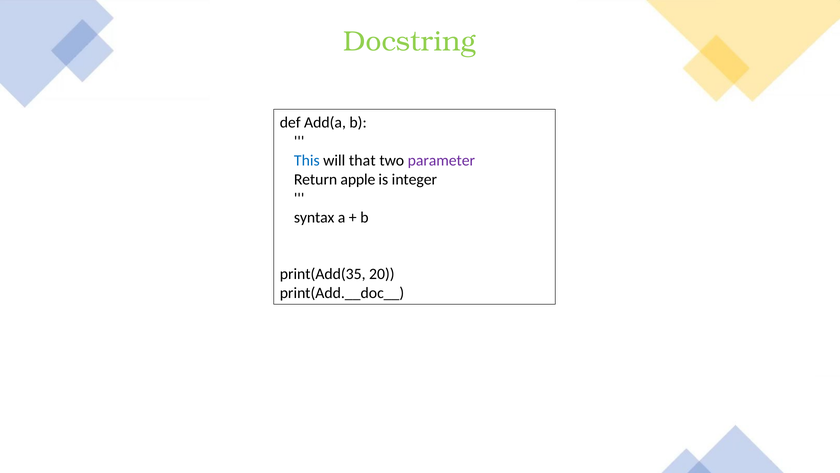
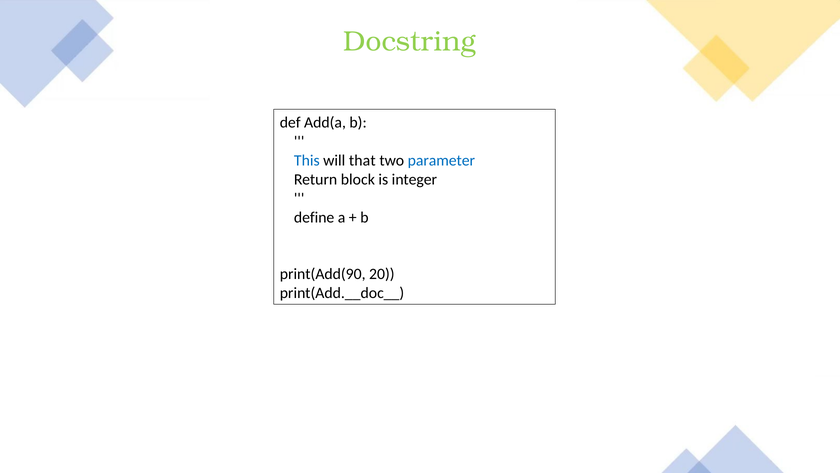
parameter colour: purple -> blue (441, 160)
apple: apple -> block (358, 179)
syntax: syntax -> define (314, 217)
print(Add(35: print(Add(35 -> print(Add(90 (323, 274)
